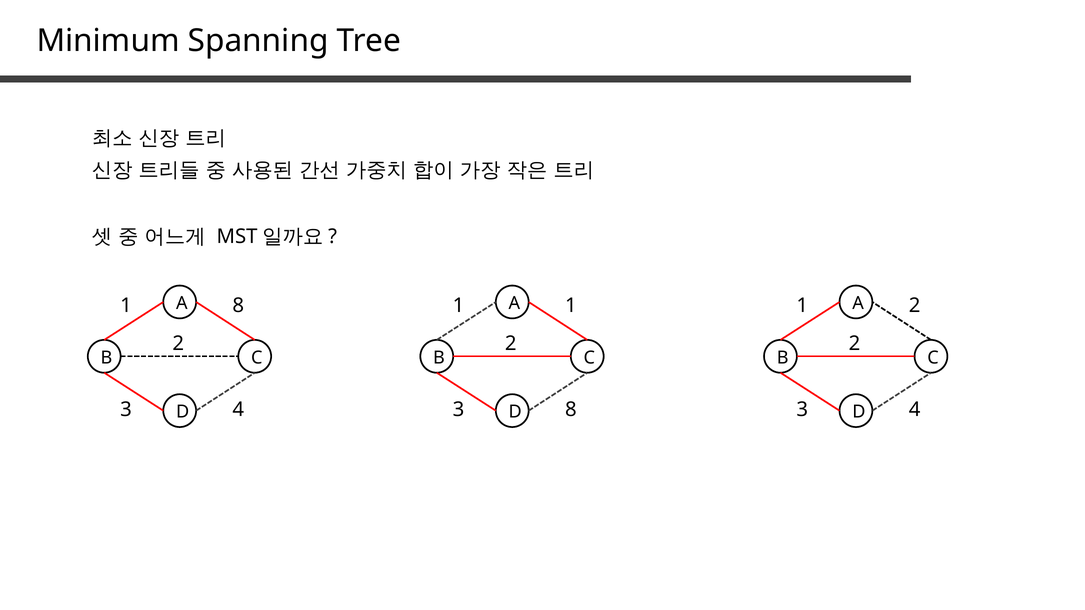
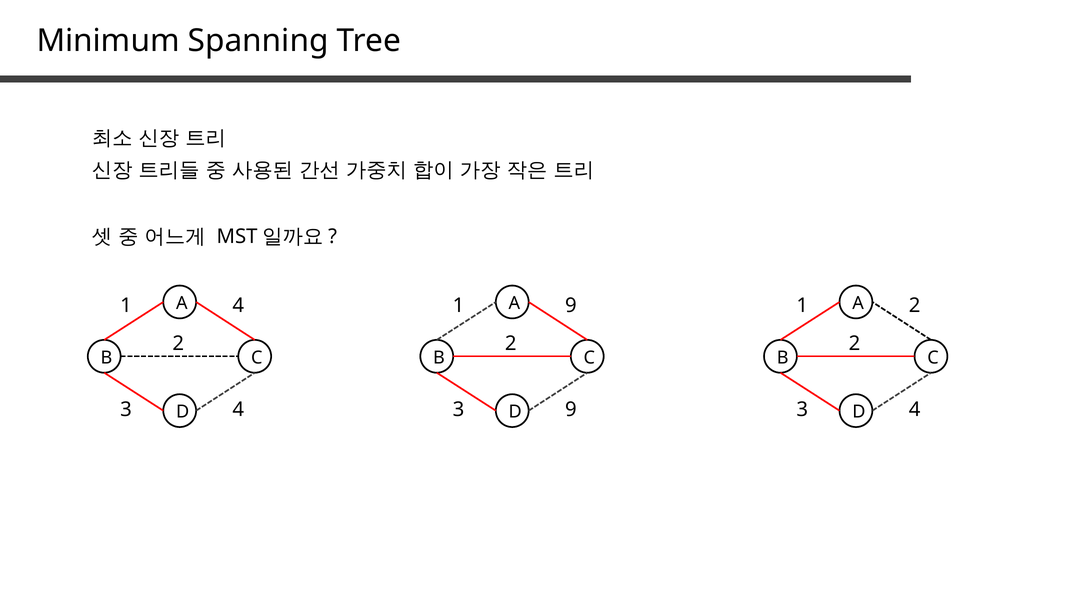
1 8: 8 -> 4 (238, 306)
1 1: 1 -> 9 (571, 306)
3 8: 8 -> 9 (571, 410)
